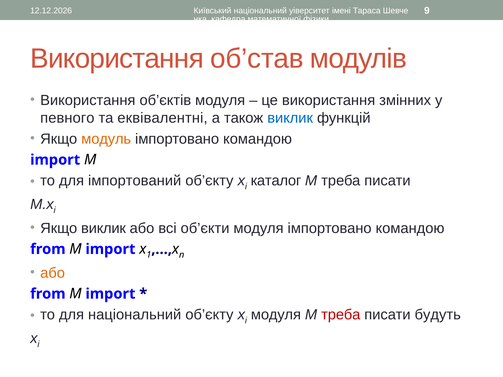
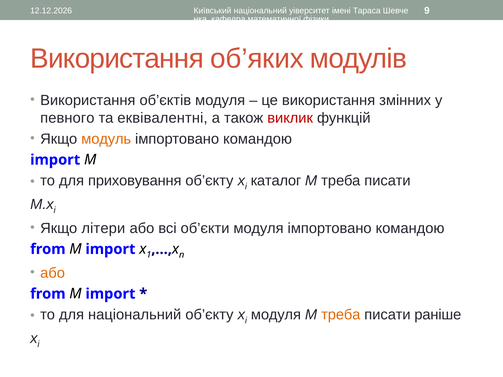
об’став: об’став -> об’яких (257, 59)
виклик colour: blue -> red (290, 118)
імпортований: імпортований -> приховування (135, 181)
Якщо виклик: виклик -> літери (103, 228)
треба colour: red -> orange (341, 315)
будуть: будуть -> раніше (438, 315)
